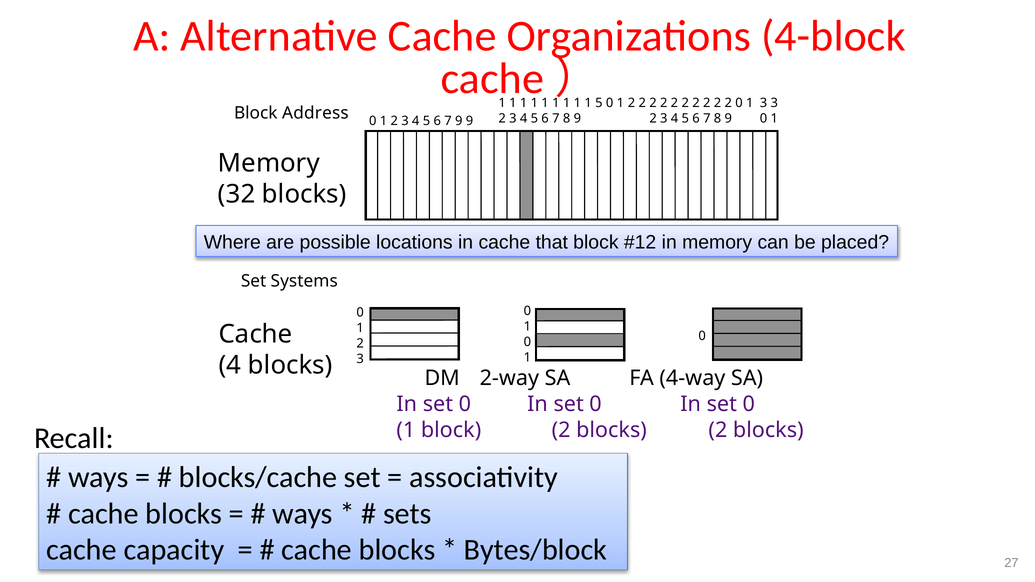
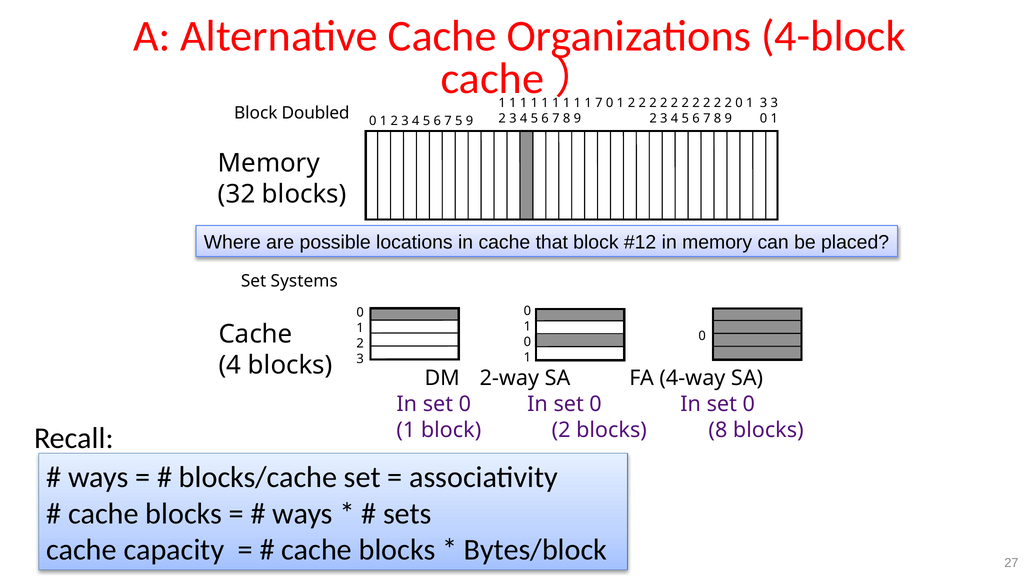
5: 5 -> 7 (599, 103)
Address: Address -> Doubled (316, 113)
7 9: 9 -> 5 (459, 121)
blocks 2: 2 -> 8 (718, 430)
